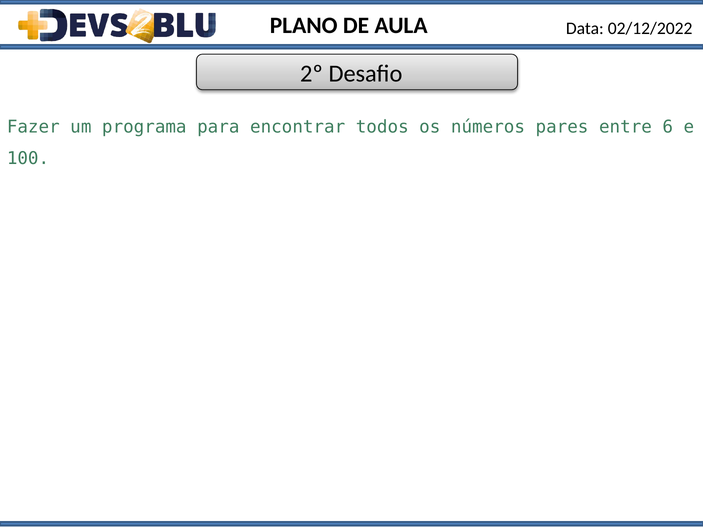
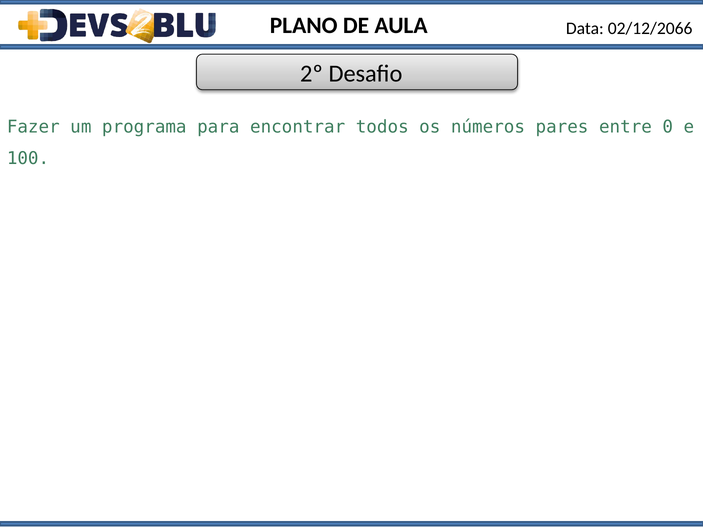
02/12/2022: 02/12/2022 -> 02/12/2066 (650, 28)
6: 6 -> 0 (668, 127)
